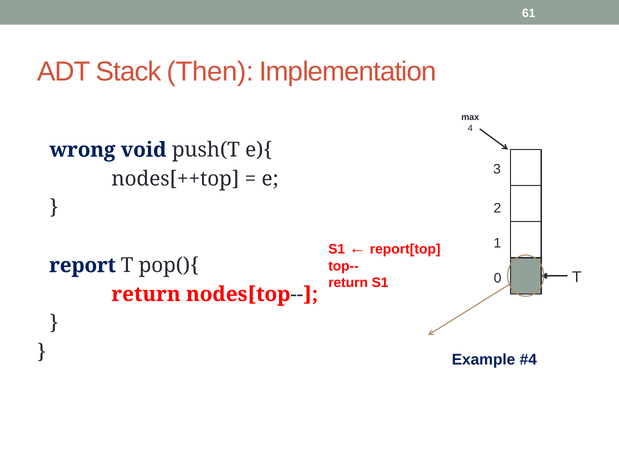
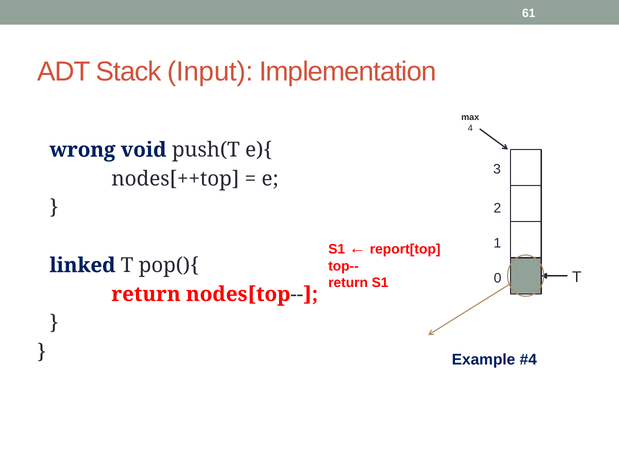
Then: Then -> Input (210, 72)
report: report -> linked (83, 266)
